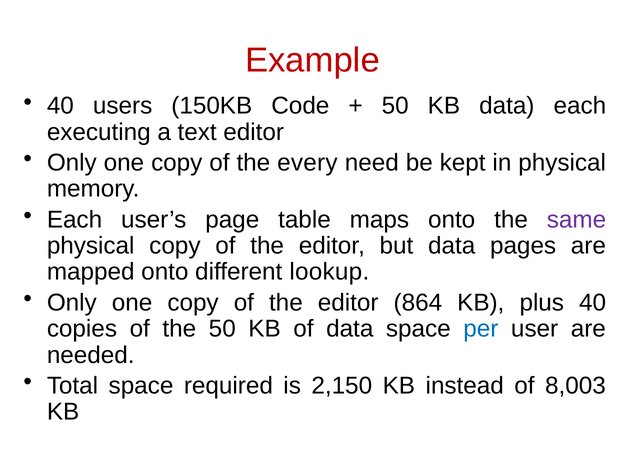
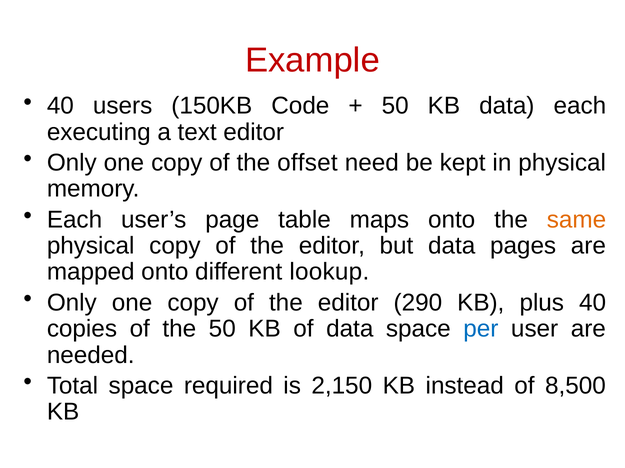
every: every -> offset (307, 163)
same colour: purple -> orange (577, 220)
864: 864 -> 290 (418, 303)
8,003: 8,003 -> 8,500 (575, 386)
